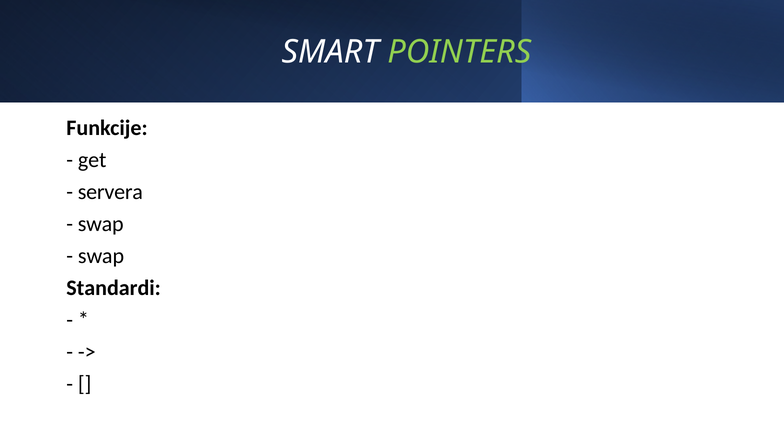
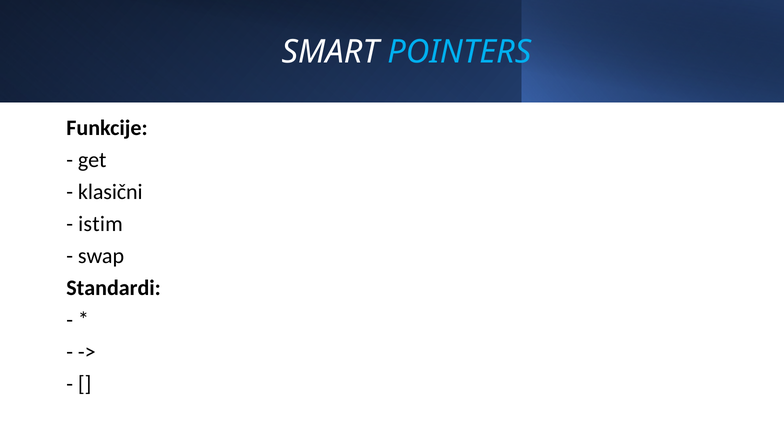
POINTERS colour: light green -> light blue (459, 52)
servera: servera -> klasični (110, 192)
swap: swap -> istim (100, 224)
